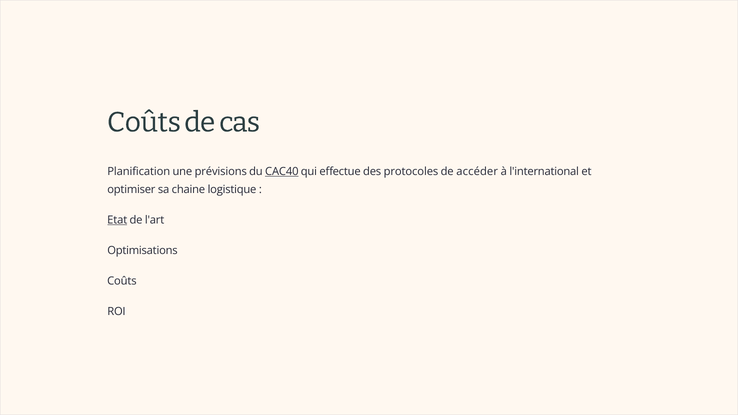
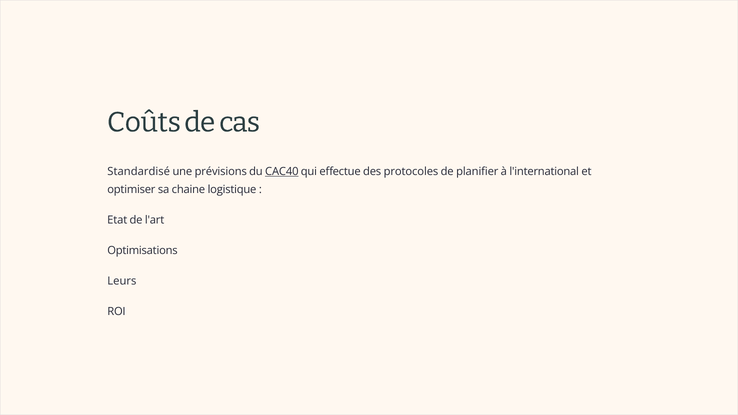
Planification: Planification -> Standardisé (139, 172)
accéder: accéder -> planifier (477, 172)
Etat underline: present -> none (117, 220)
Coûts: Coûts -> Leurs (122, 281)
